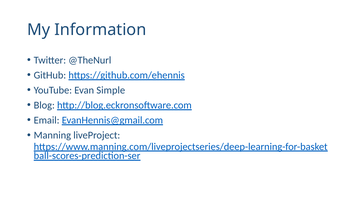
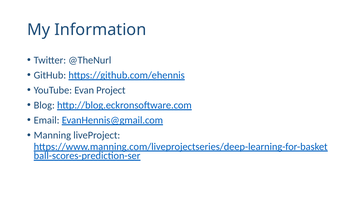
Simple: Simple -> Project (111, 90)
